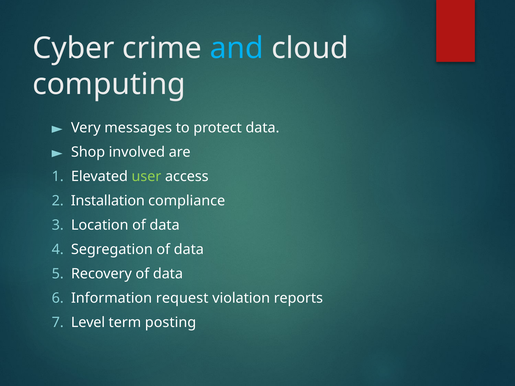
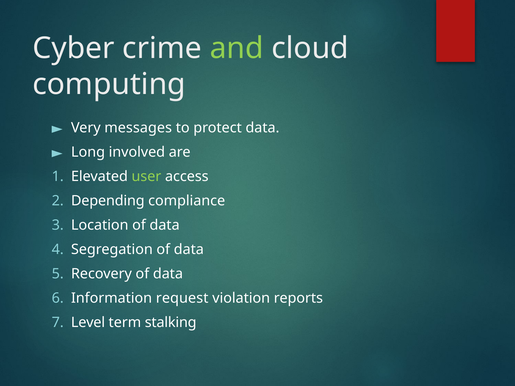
and colour: light blue -> light green (237, 48)
Shop: Shop -> Long (88, 152)
Installation: Installation -> Depending (108, 201)
posting: posting -> stalking (171, 323)
